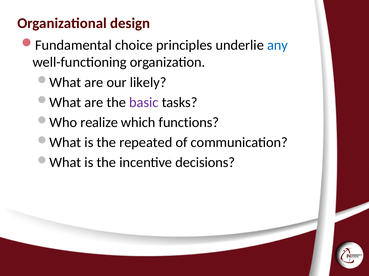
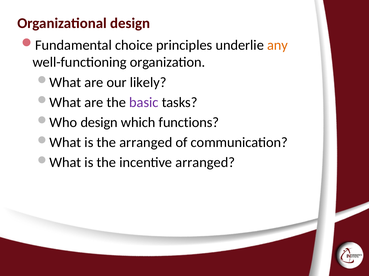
any colour: blue -> orange (278, 45)
realize: realize -> design (99, 123)
the repeated: repeated -> arranged (146, 143)
incentive decisions: decisions -> arranged (205, 163)
